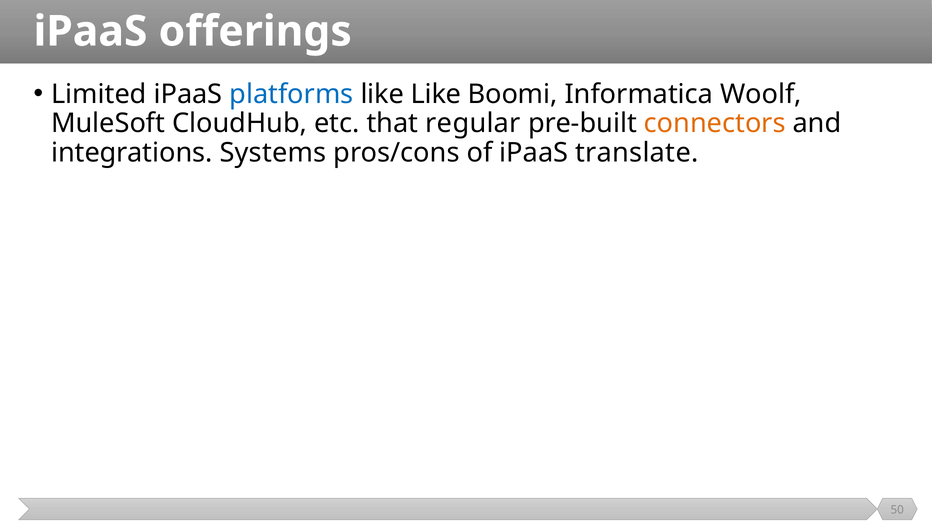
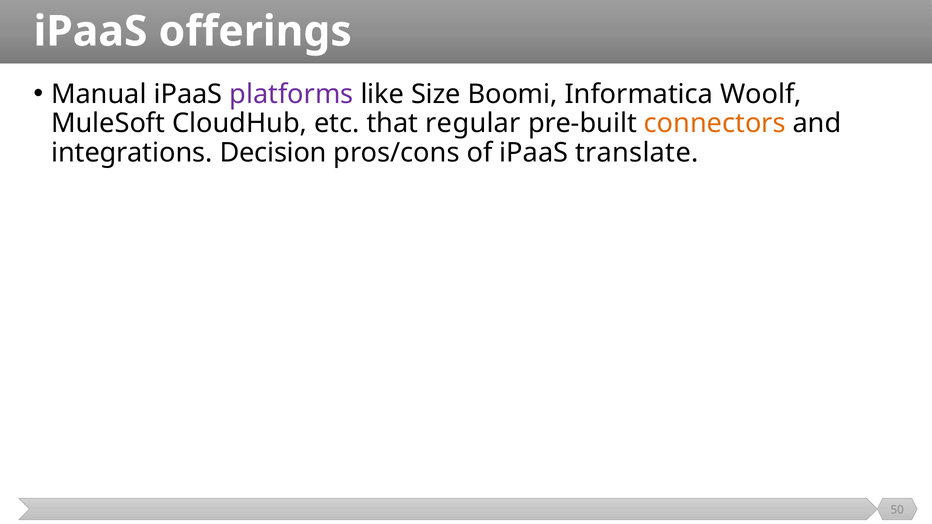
Limited: Limited -> Manual (99, 94)
platforms colour: blue -> purple (291, 94)
like Like: Like -> Size (436, 94)
Systems: Systems -> Decision (273, 153)
